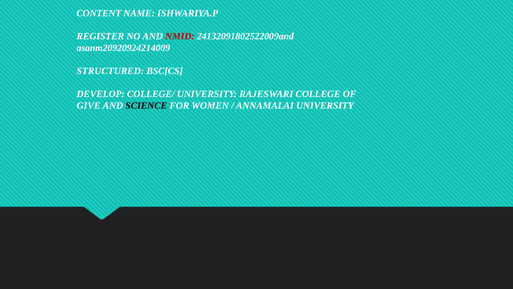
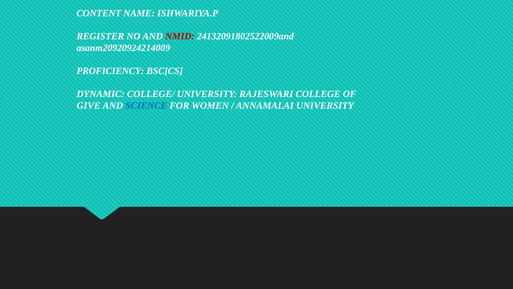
STRUCTURED: STRUCTURED -> PROFICIENCY (110, 71)
DEVELOP: DEVELOP -> DYNAMIC (101, 94)
SCIENCE colour: black -> blue (146, 106)
